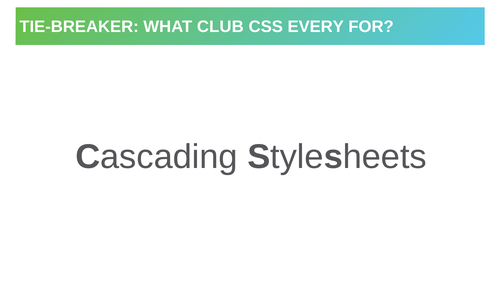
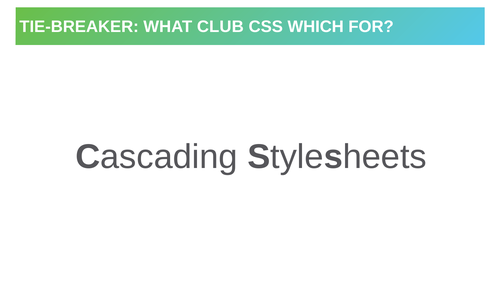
EVERY: EVERY -> WHICH (316, 27)
